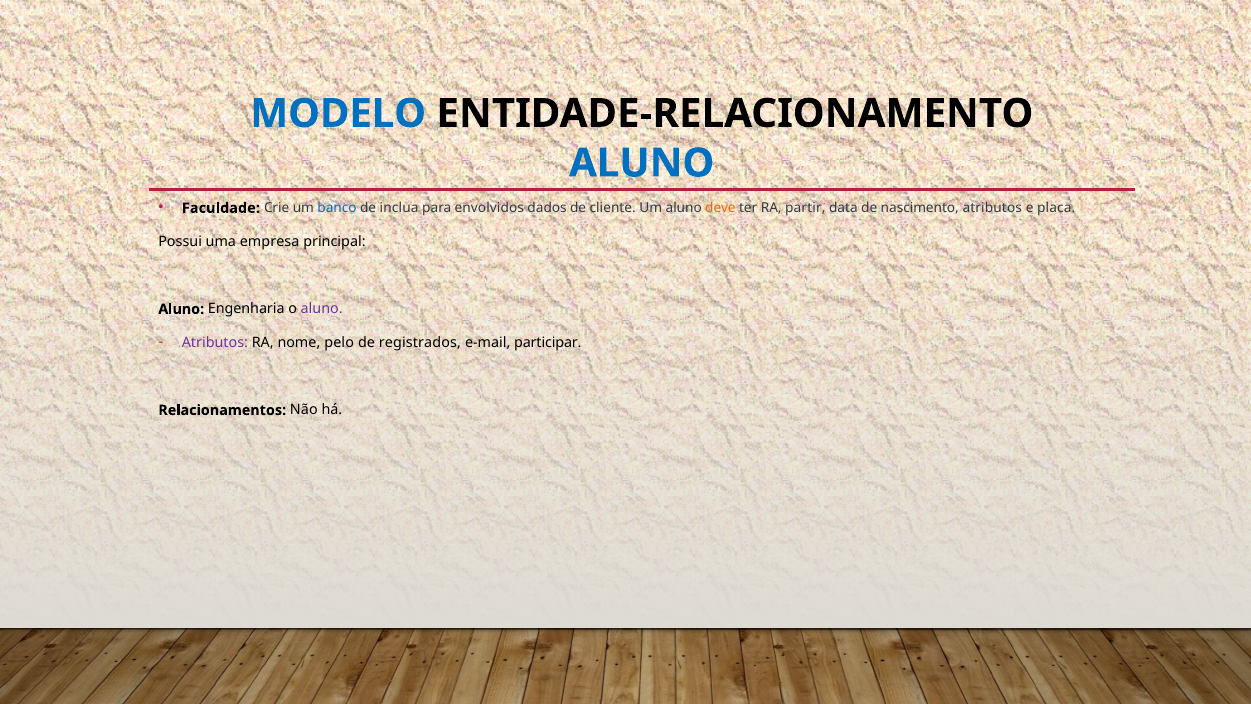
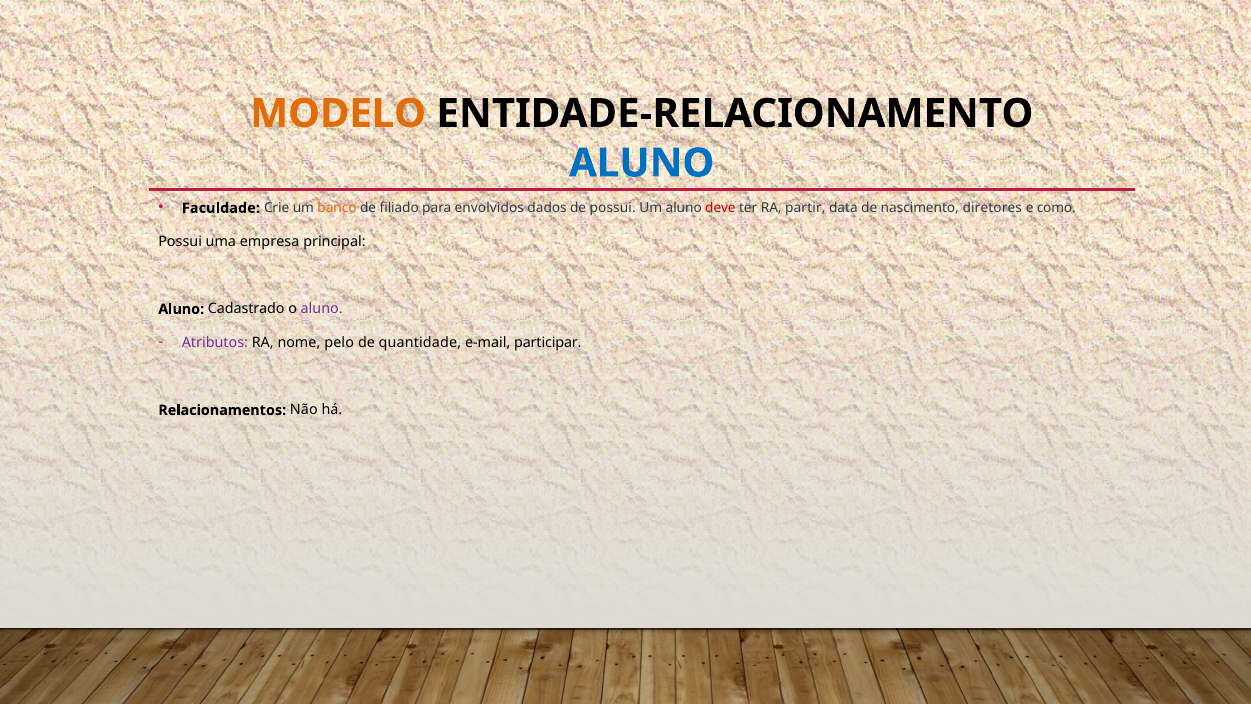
MODELO colour: blue -> orange (338, 114)
banco colour: blue -> orange (337, 208)
inclua: inclua -> filiado (399, 208)
de cliente: cliente -> possui (613, 208)
deve colour: orange -> red (720, 208)
nascimento atributos: atributos -> diretores (992, 208)
placa: placa -> como (1056, 208)
Engenharia: Engenharia -> Cadastrado (246, 309)
registrados: registrados -> quantidade (420, 343)
